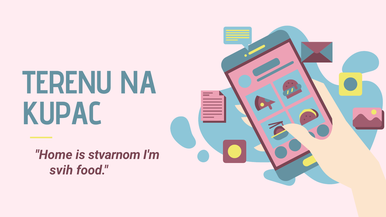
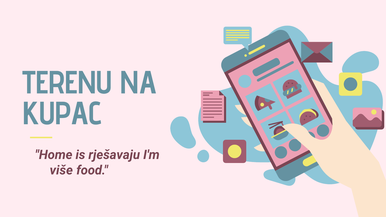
stvarnom: stvarnom -> rješavaju (114, 155)
svih: svih -> više (61, 170)
